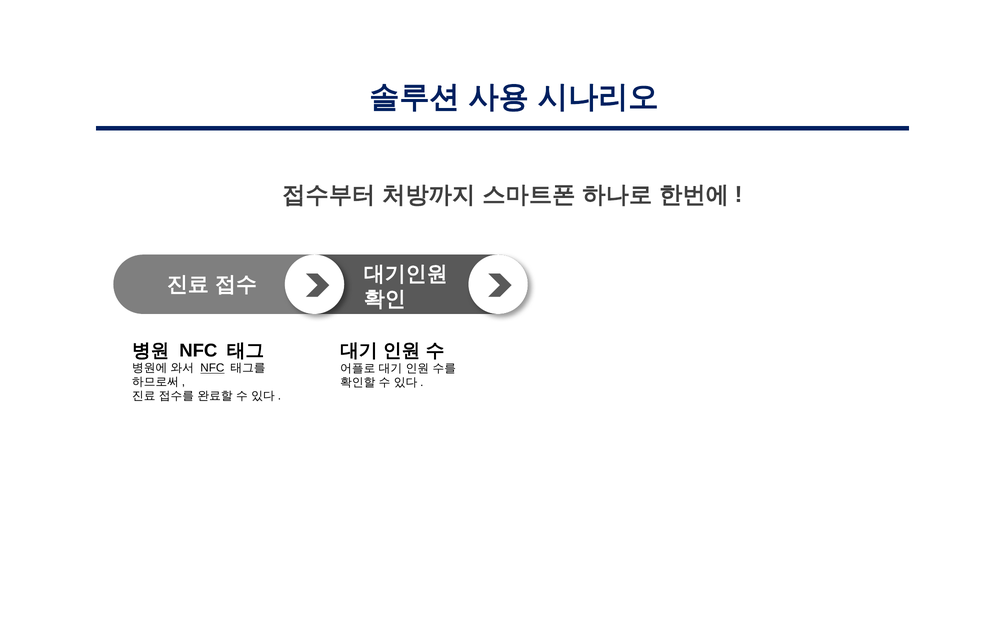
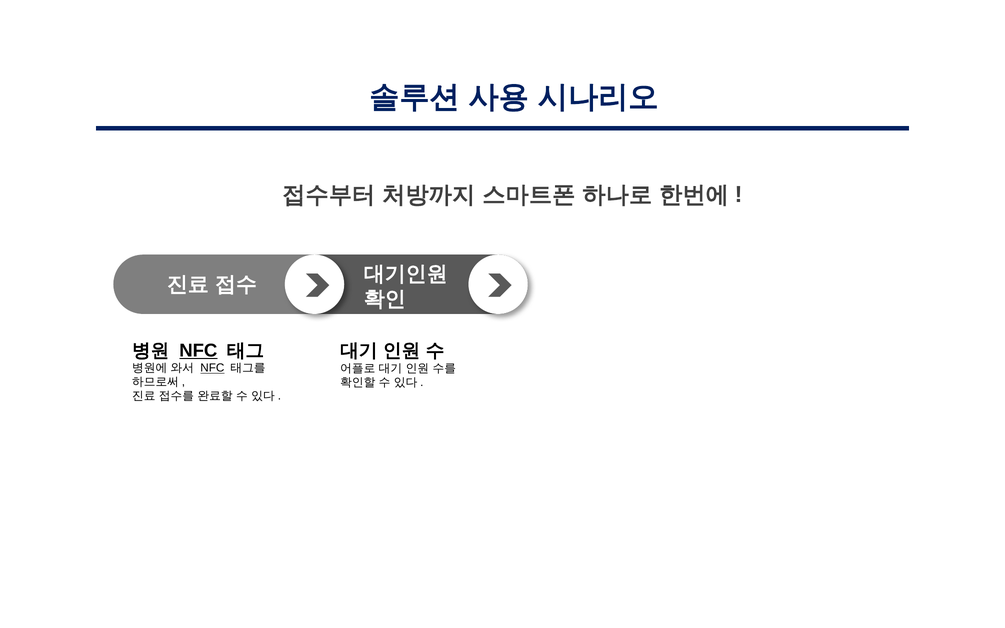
NFC underline: none -> present (198, 351)
